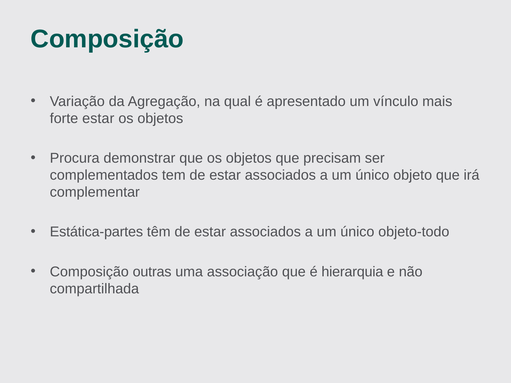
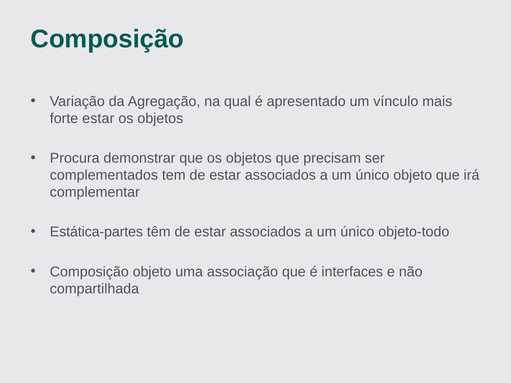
Composição outras: outras -> objeto (152, 272)
hierarquia: hierarquia -> interfaces (352, 272)
